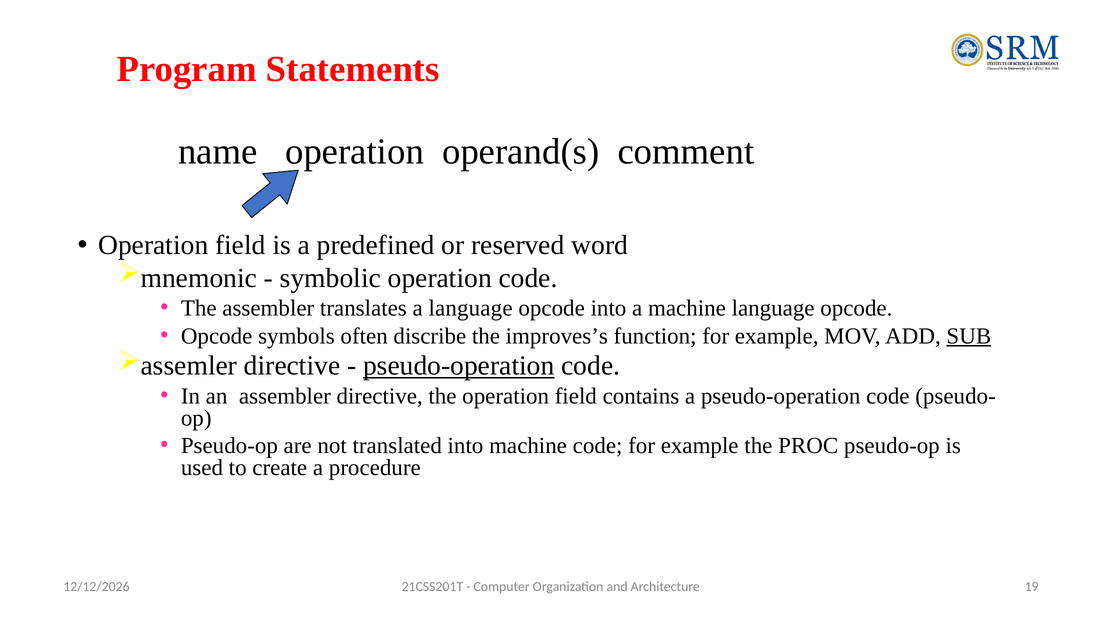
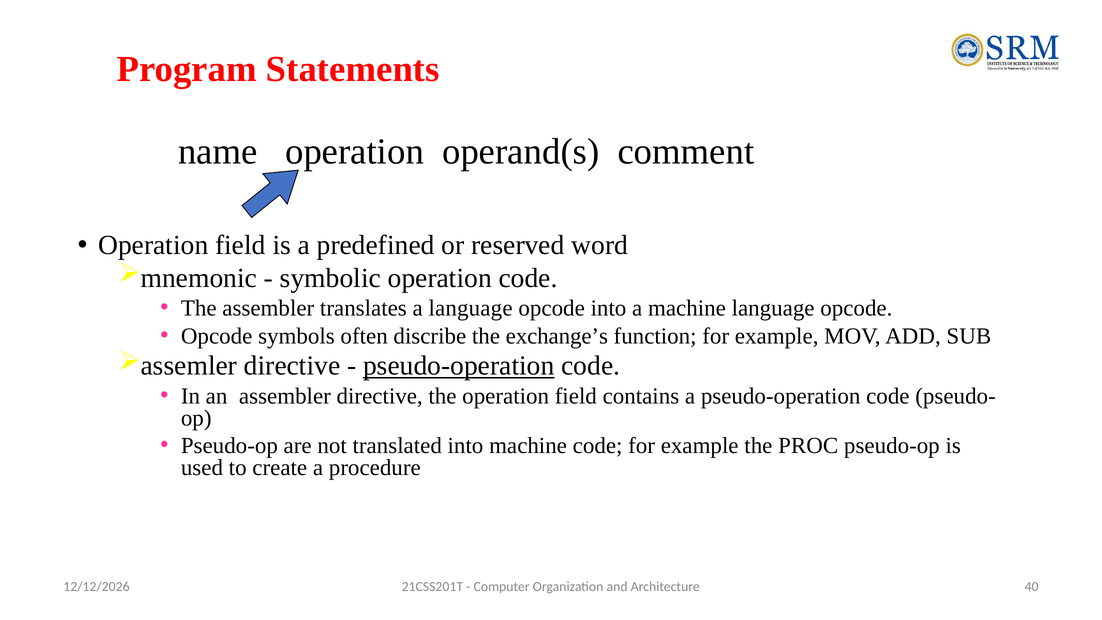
improves’s: improves’s -> exchange’s (557, 336)
SUB underline: present -> none (969, 336)
19: 19 -> 40 (1032, 587)
